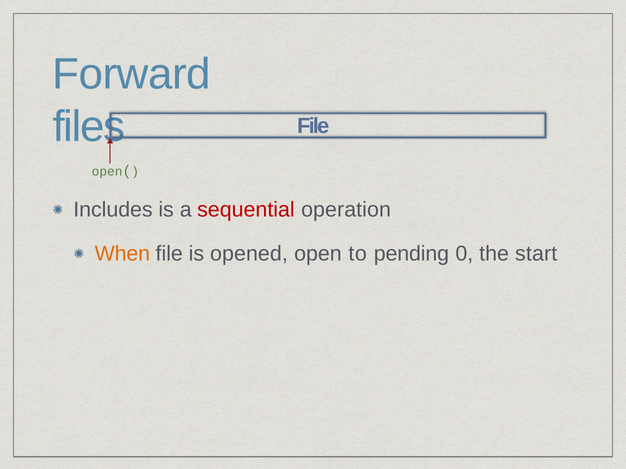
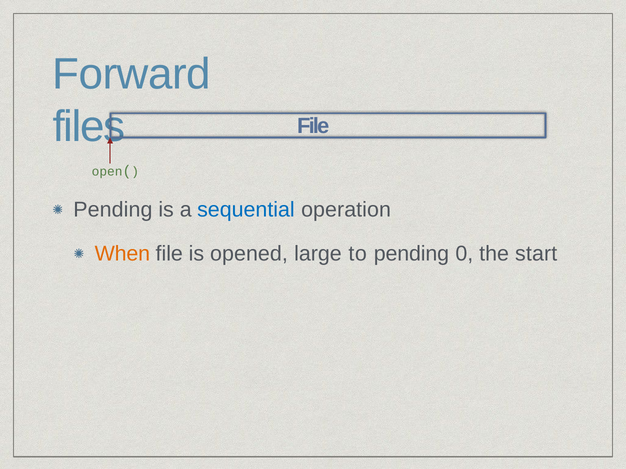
Includes: Includes -> Pending (113, 210)
sequential colour: red -> blue (246, 210)
opened open: open -> large (318, 254)
